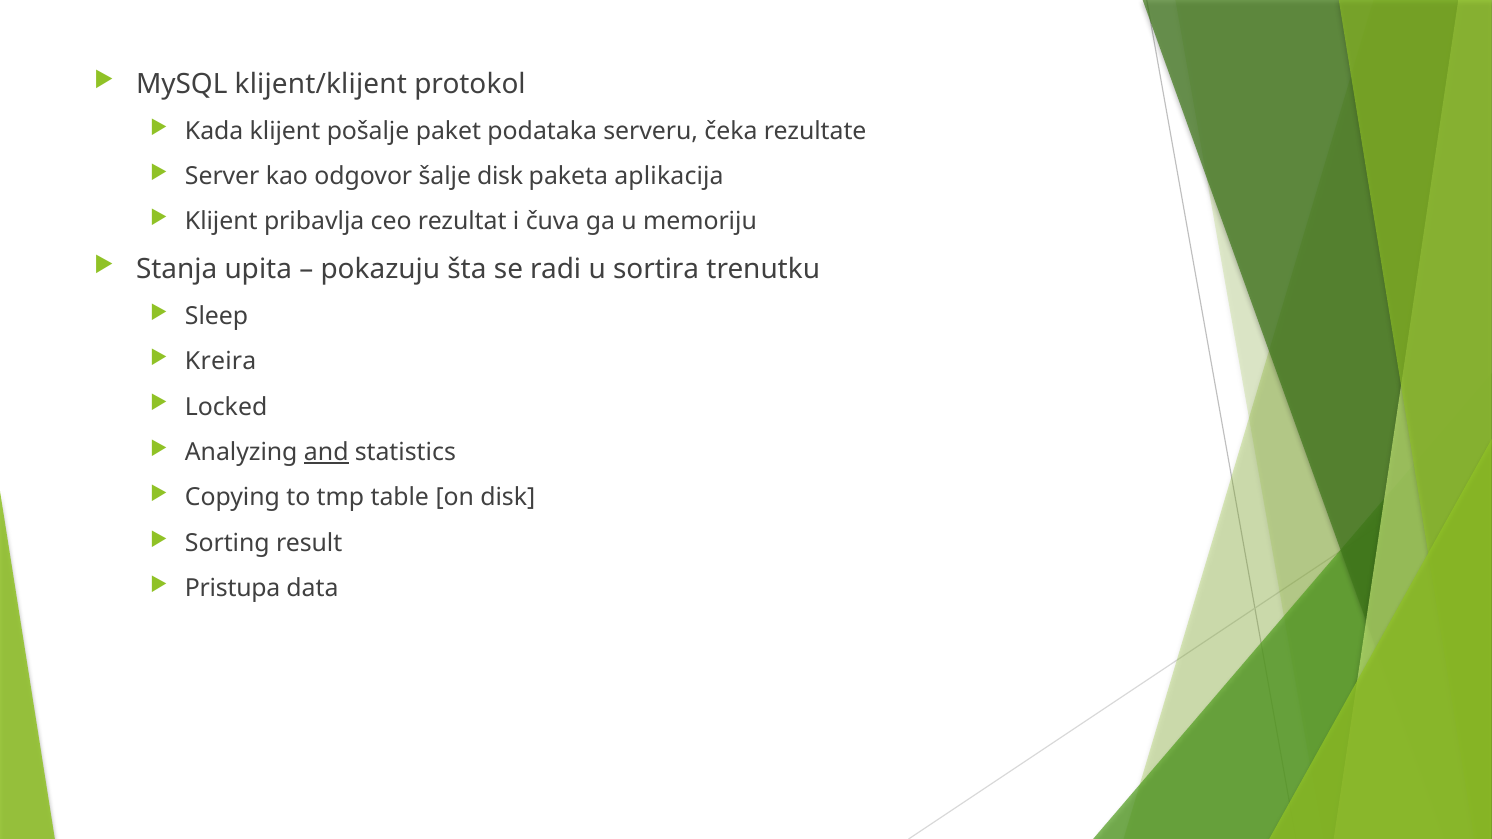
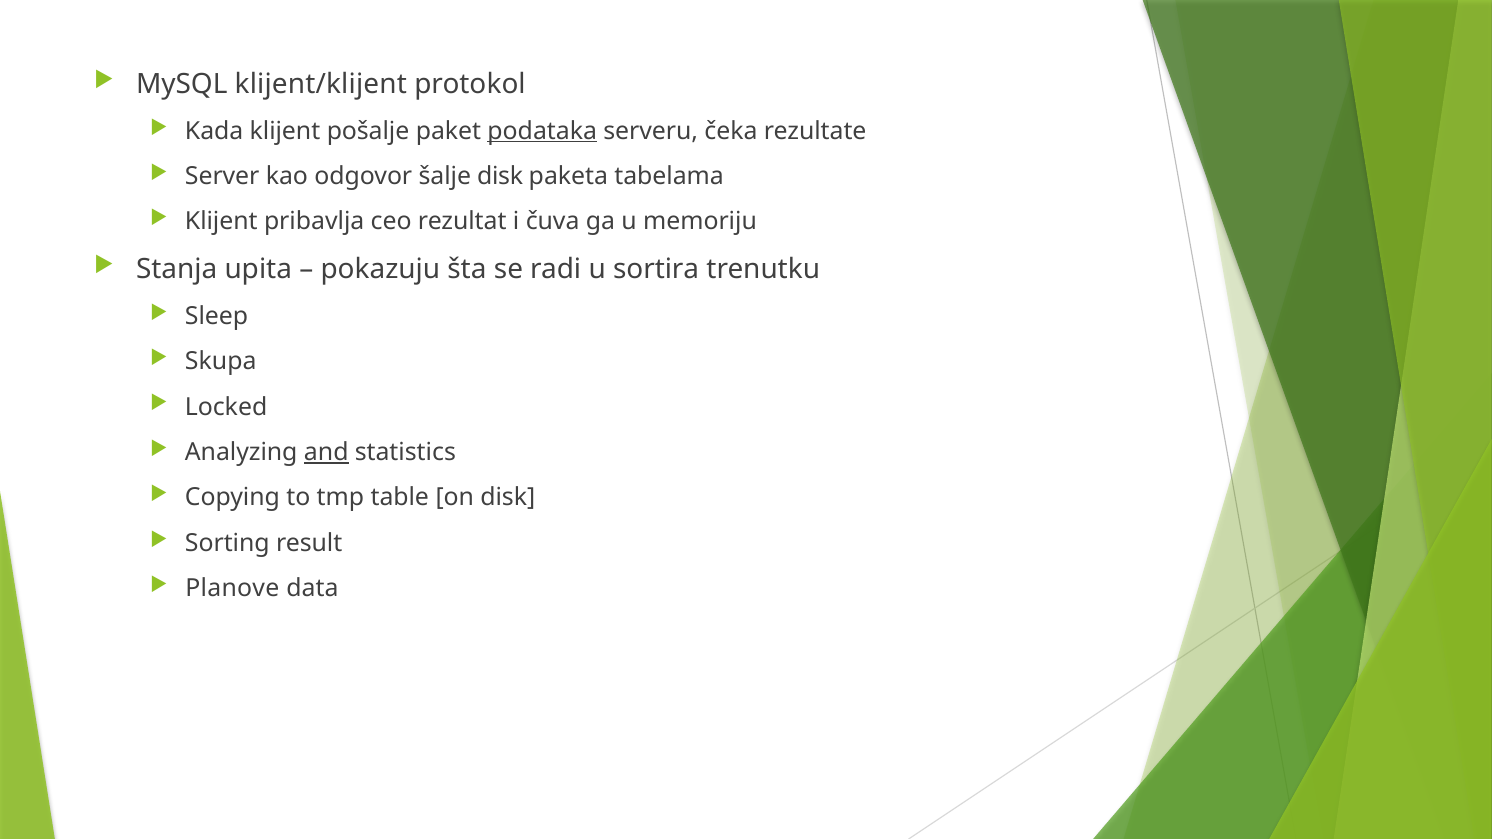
podataka underline: none -> present (542, 131)
aplikacija: aplikacija -> tabelama (669, 176)
Kreira: Kreira -> Skupa (221, 362)
Pristupa: Pristupa -> Planove (232, 589)
